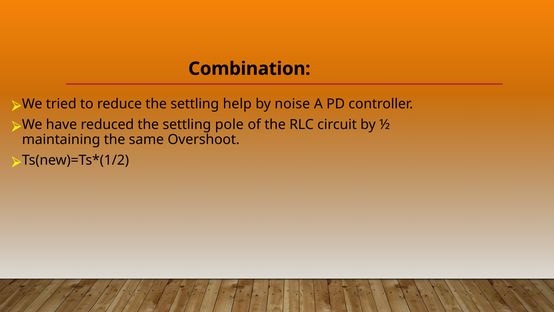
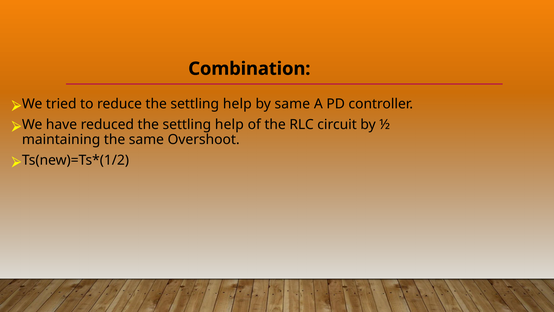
by noise: noise -> same (292, 104)
reduced the settling pole: pole -> help (229, 125)
